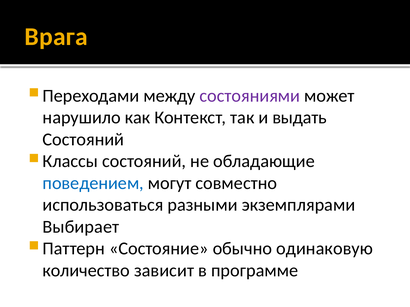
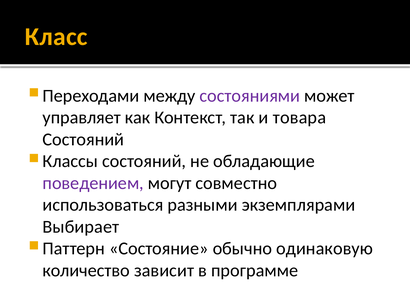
Врага: Врага -> Класс (56, 37)
нарушило: нарушило -> управляет (82, 118)
выдать: выдать -> товара (299, 118)
поведением colour: blue -> purple (93, 183)
